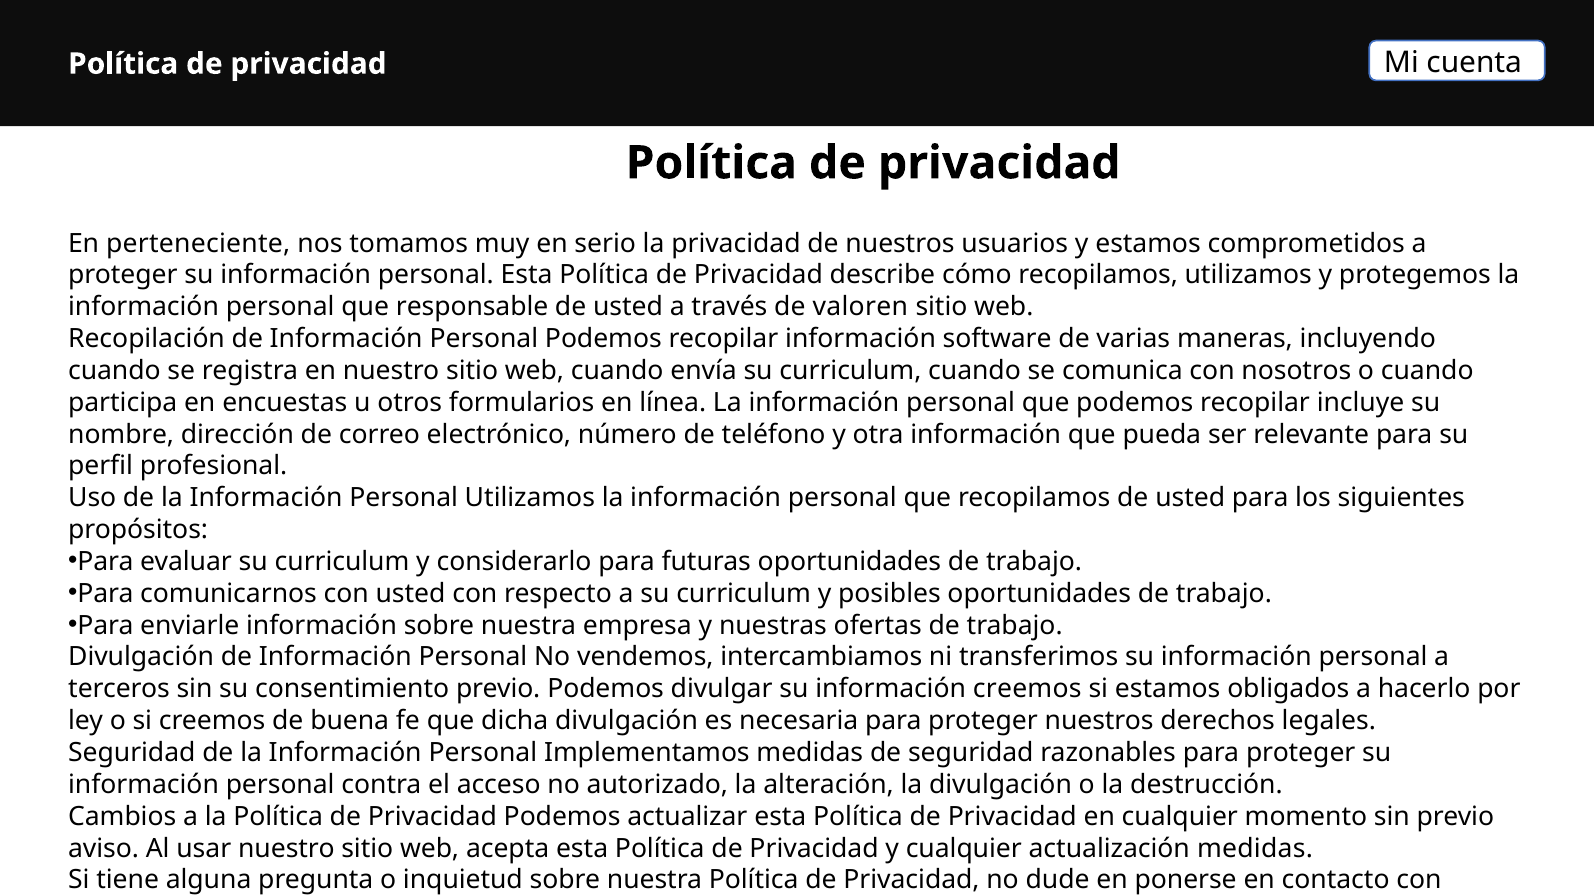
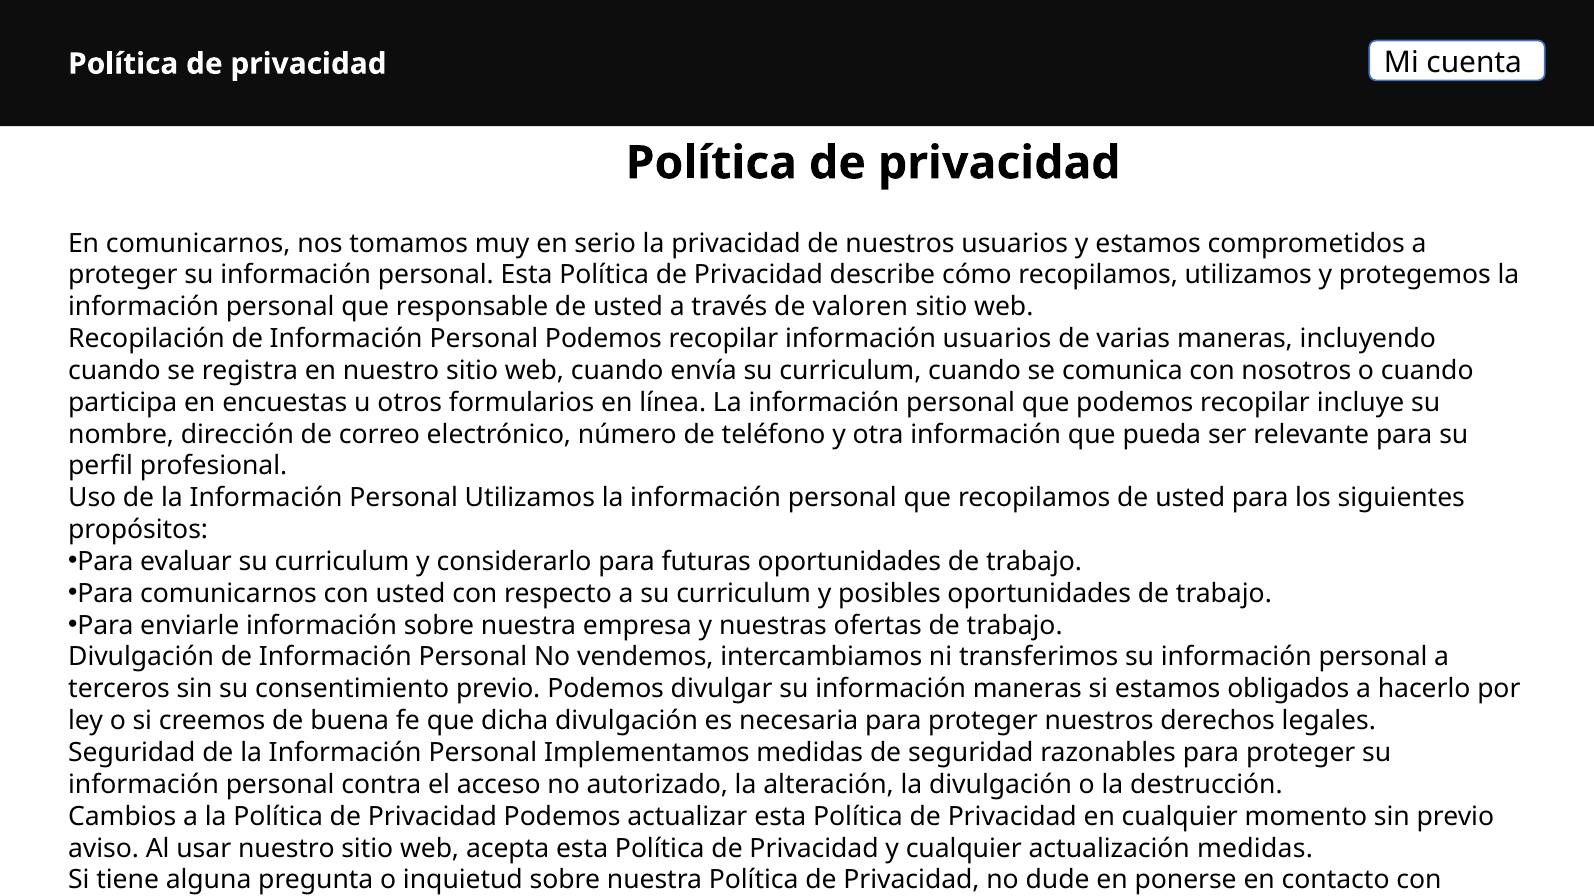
En perteneciente: perteneciente -> comunicarnos (198, 243)
información software: software -> usuarios (997, 339)
información creemos: creemos -> maneras (1027, 690)
